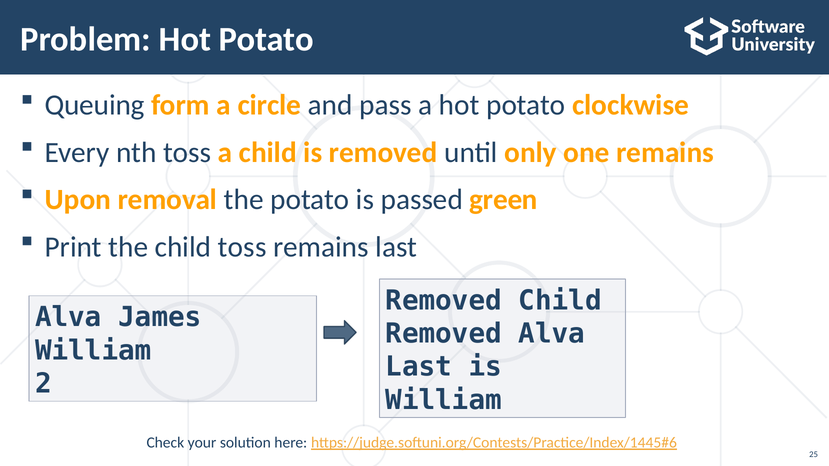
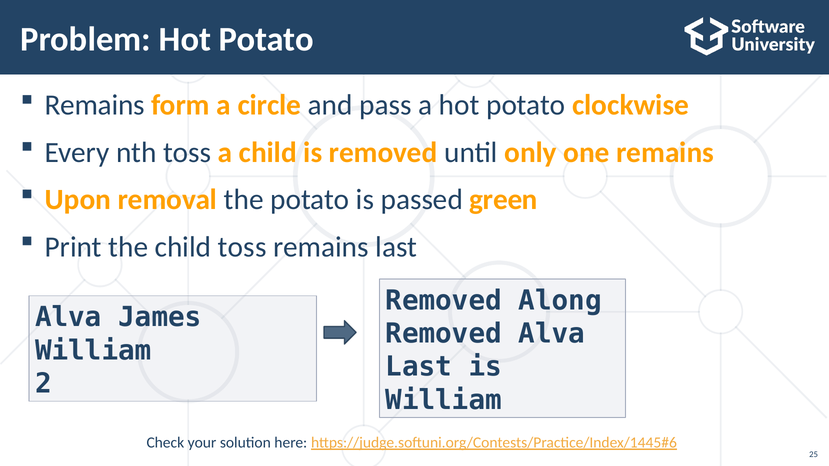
Queuing: Queuing -> Remains (95, 105)
Removed Child: Child -> Along (560, 301)
